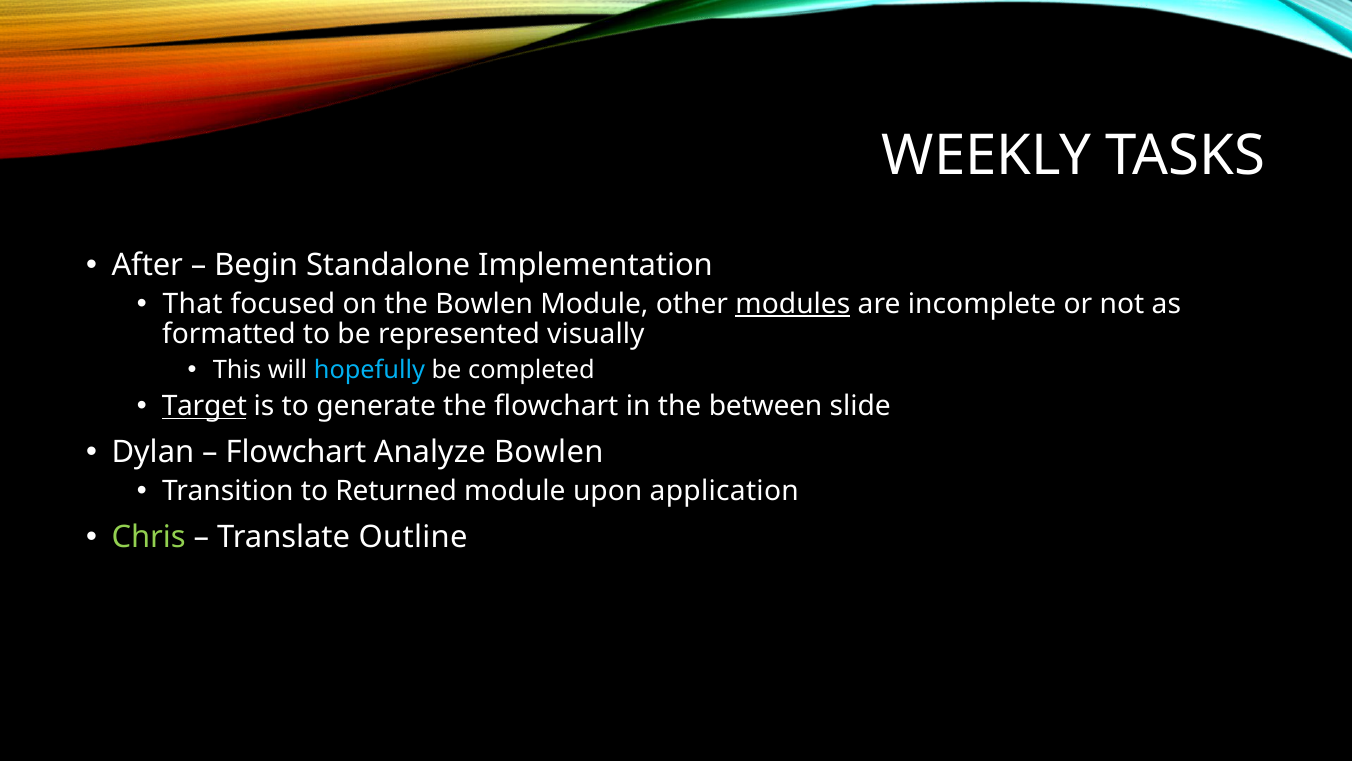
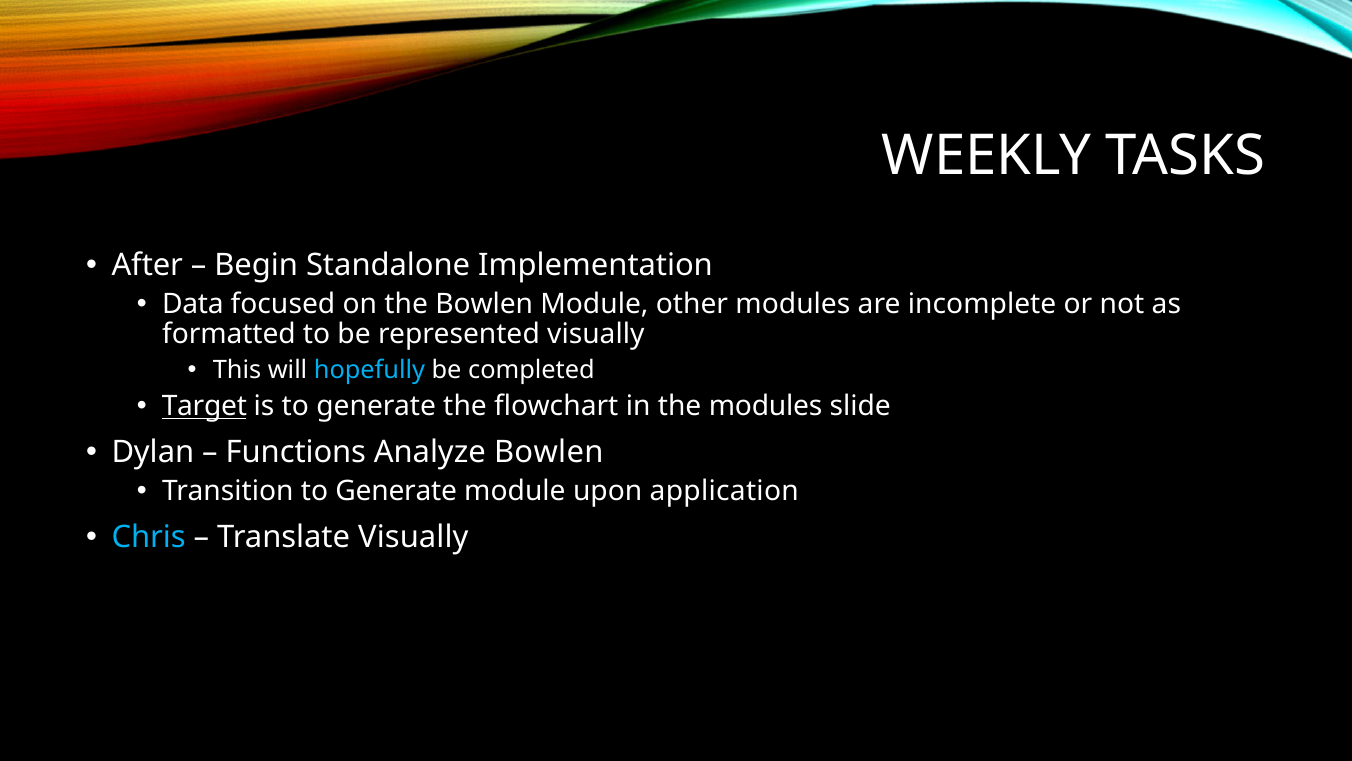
That: That -> Data (193, 304)
modules underline: present -> none (793, 304)
the between: between -> modules (766, 406)
Flowchart: Flowchart -> Functions (296, 452)
Transition to Returned: Returned -> Generate (396, 491)
Chris colour: light green -> light blue (149, 537)
Translate Outline: Outline -> Visually (413, 537)
